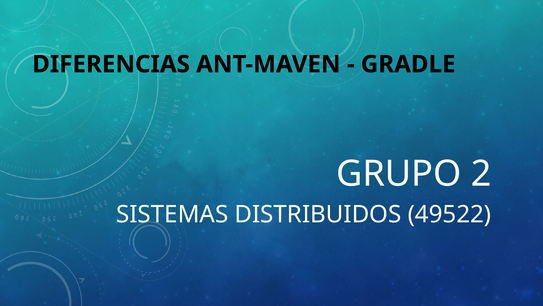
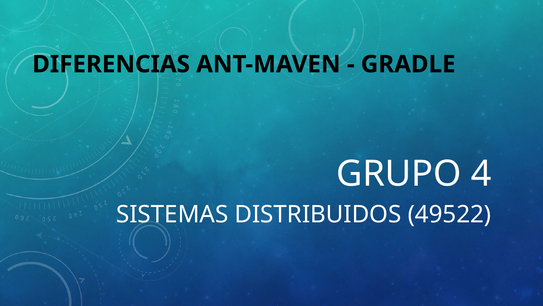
2: 2 -> 4 (481, 173)
